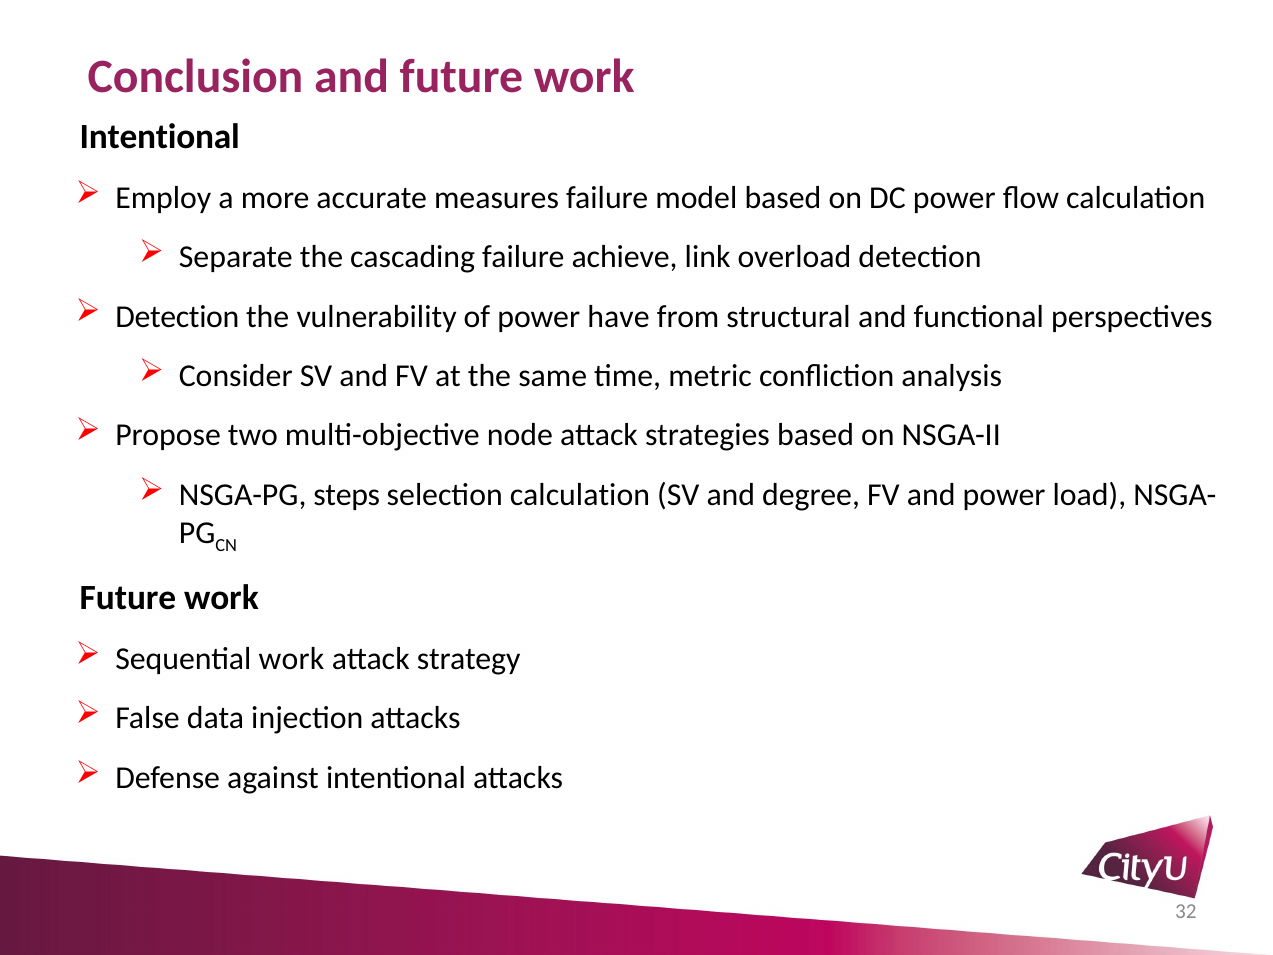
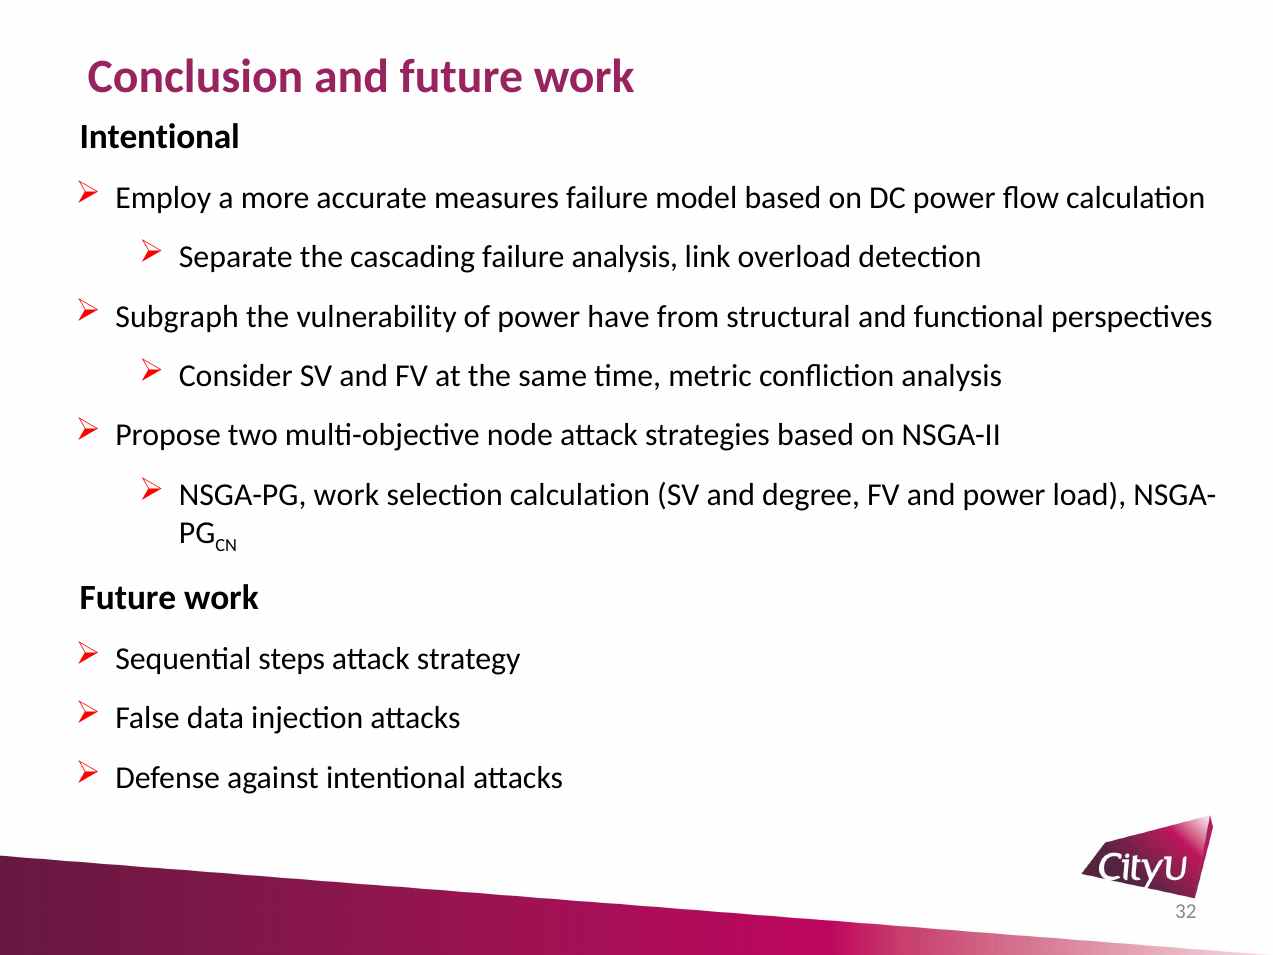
failure achieve: achieve -> analysis (625, 257)
Detection: Detection -> Subgraph (177, 316)
NSGA-PG steps: steps -> work (346, 495)
Sequential work: work -> steps (292, 659)
